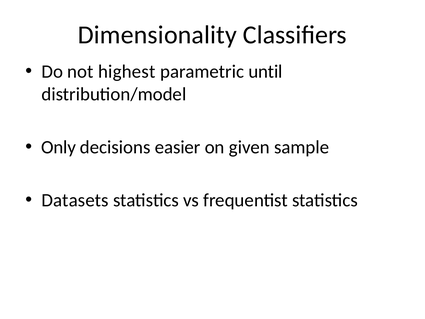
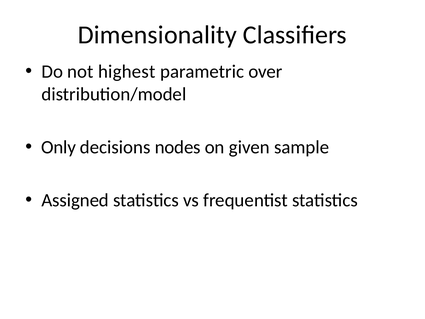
until: until -> over (265, 71)
easier: easier -> nodes (178, 147)
Datasets: Datasets -> Assigned (75, 200)
